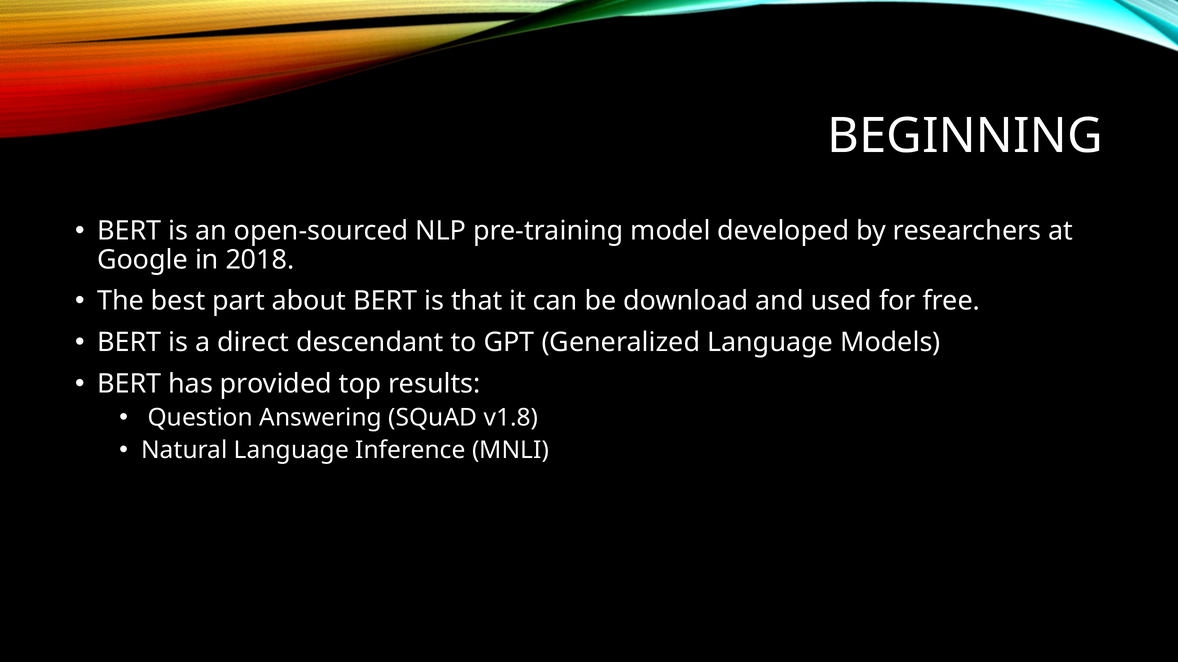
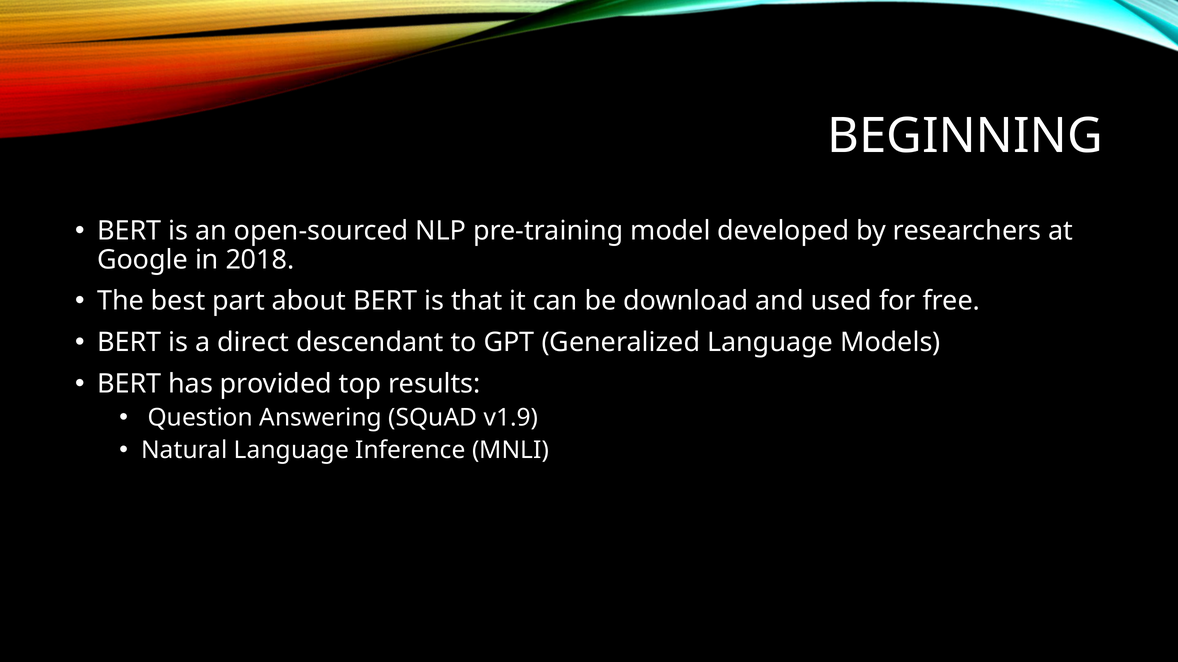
v1.8: v1.8 -> v1.9 (511, 418)
